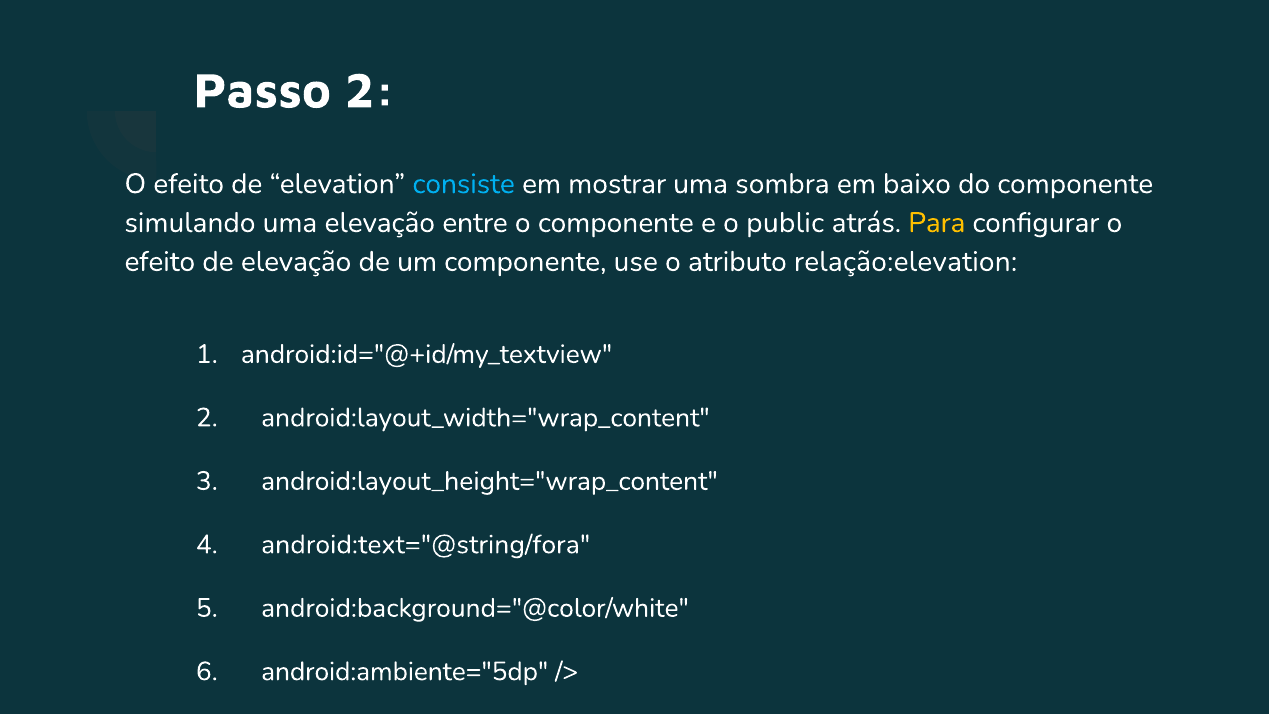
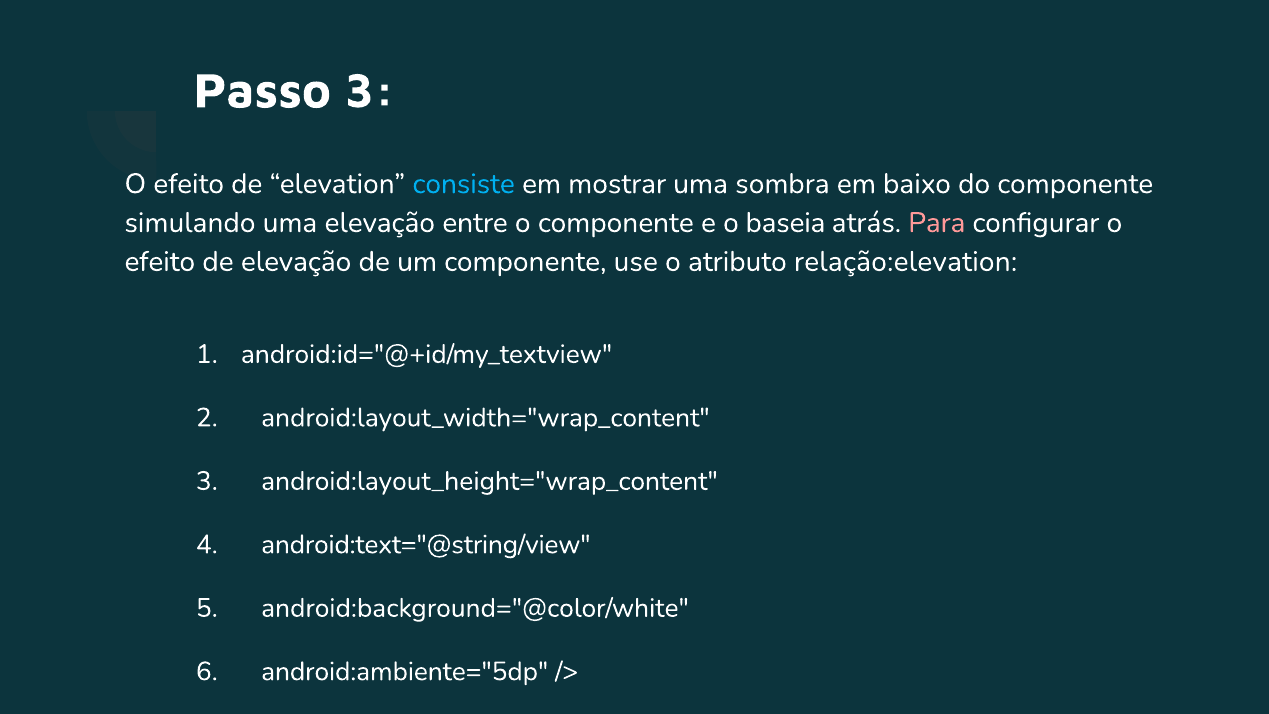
Passo 2: 2 -> 3 (370, 91)
public: public -> baseia (785, 223)
Para colour: yellow -> pink (937, 223)
android:text="@string/fora: android:text="@string/fora -> android:text="@string/view (426, 544)
